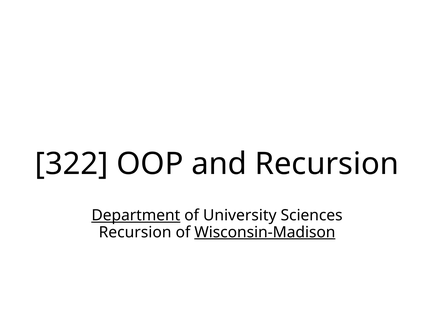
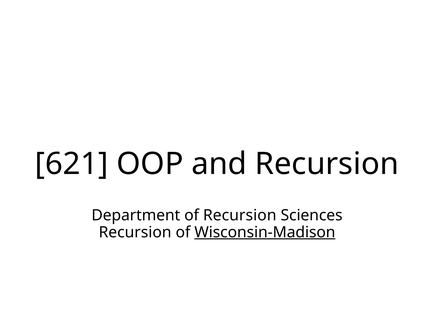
322: 322 -> 621 (72, 164)
Department underline: present -> none (136, 215)
of University: University -> Recursion (240, 215)
